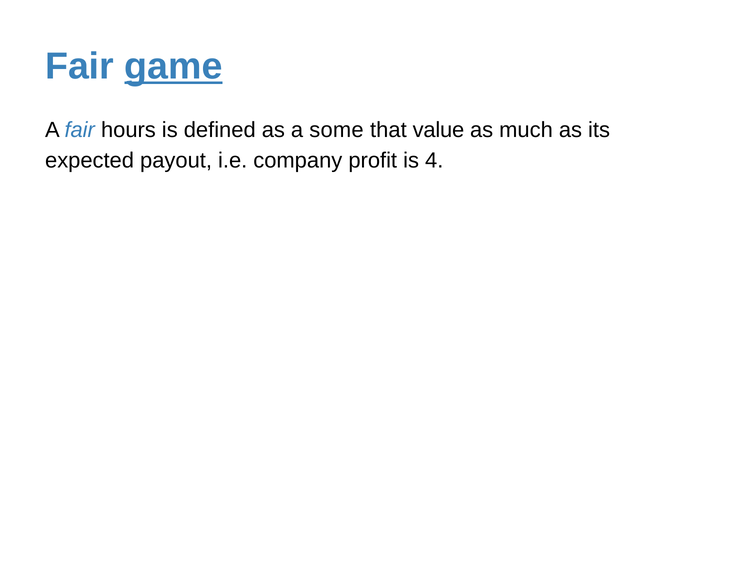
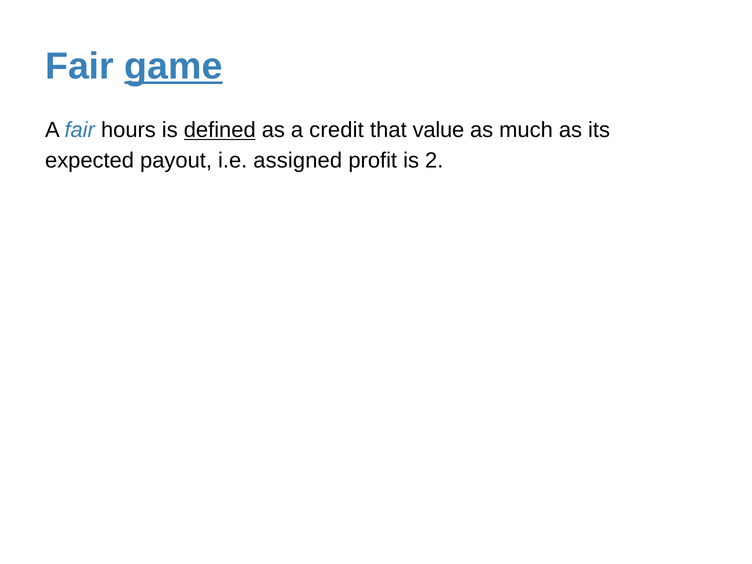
defined underline: none -> present (220, 130)
some: some -> credit (337, 130)
company: company -> assigned (298, 160)
4: 4 -> 2 (434, 160)
